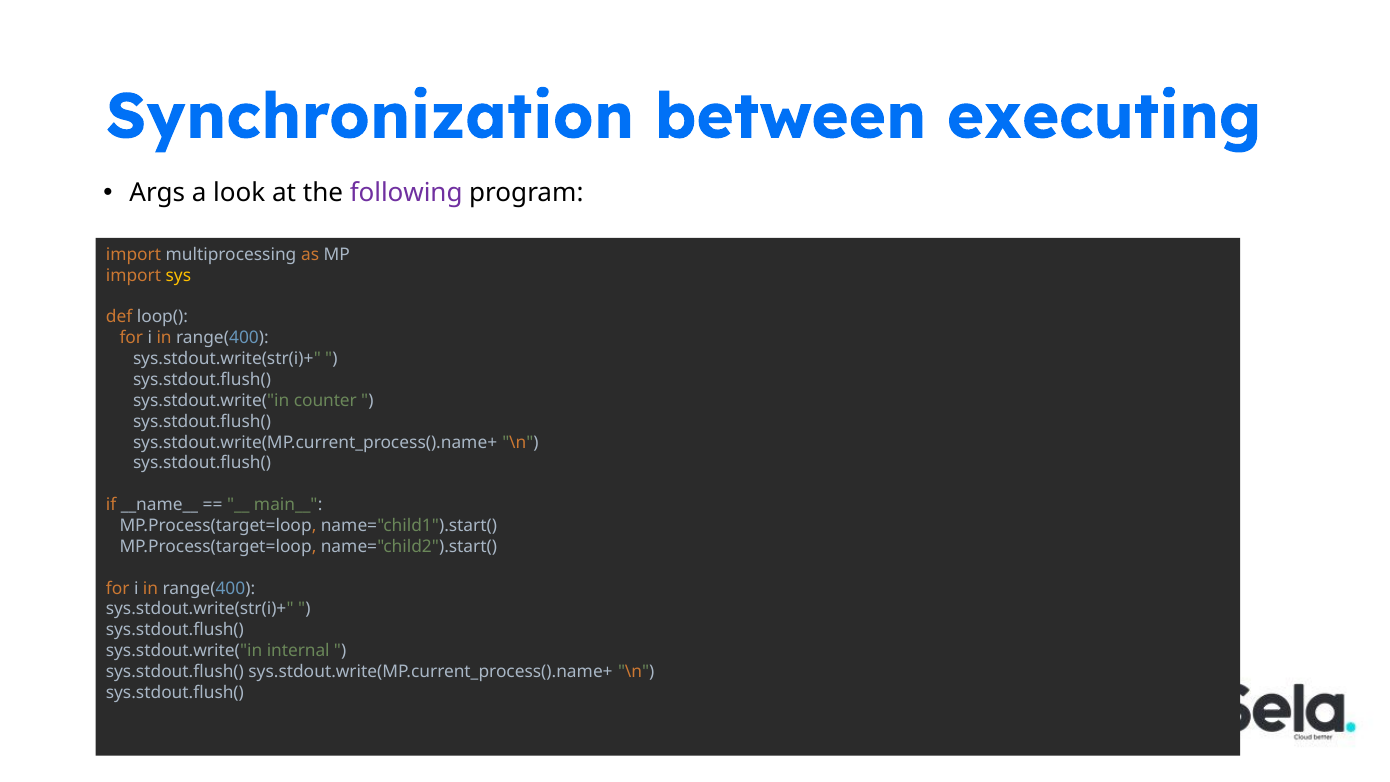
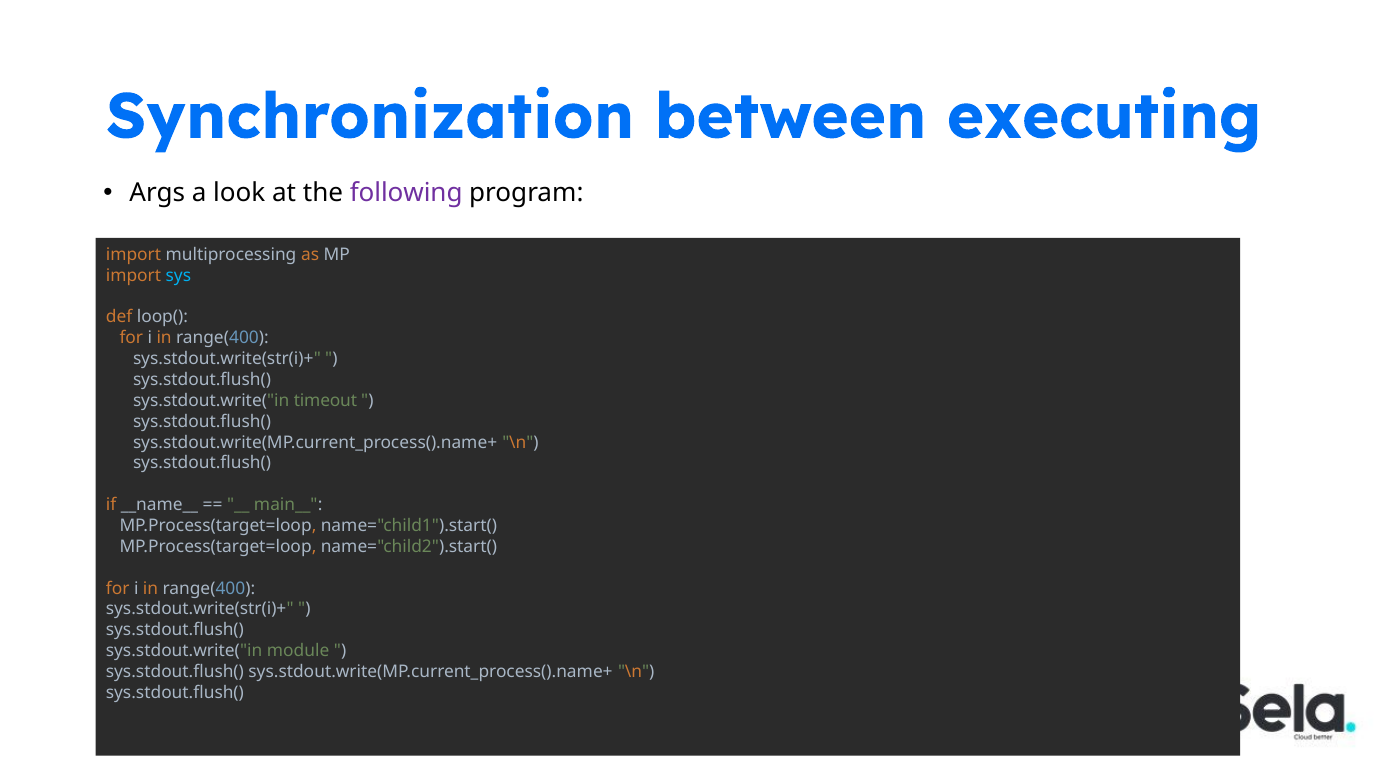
sys colour: yellow -> light blue (178, 275)
counter: counter -> timeout (325, 401)
internal: internal -> module (298, 651)
